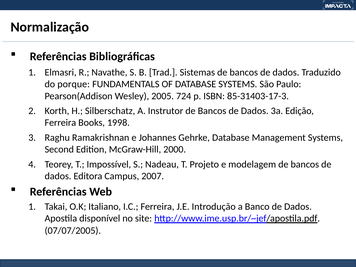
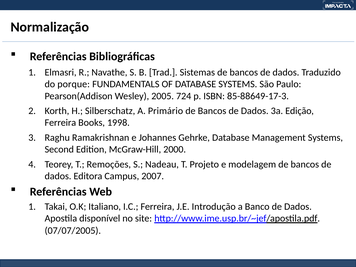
85-31403-17-3: 85-31403-17-3 -> 85-88649-17-3 (258, 96)
Instrutor: Instrutor -> Primário (165, 111)
Impossível: Impossível -> Remoções (109, 164)
